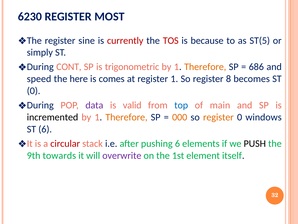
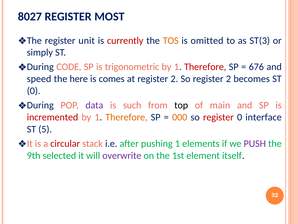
6230: 6230 -> 8027 (30, 16)
sine: sine -> unit (87, 40)
TOS colour: red -> orange (171, 40)
because: because -> omitted (207, 40)
ST(5: ST(5 -> ST(3 (260, 40)
CONT: CONT -> CODE (69, 67)
Therefore colour: orange -> red (205, 67)
686: 686 -> 676 (256, 67)
at register 1: 1 -> 2 (174, 79)
So register 8: 8 -> 2 (228, 79)
valid: valid -> such (132, 105)
top colour: blue -> black (181, 105)
incremented colour: black -> red (53, 117)
register colour: orange -> red (218, 117)
windows: windows -> interface (264, 117)
ST 6: 6 -> 5 (45, 129)
pushing 6: 6 -> 1 (177, 143)
PUSH colour: black -> purple (255, 143)
towards: towards -> selected (59, 155)
